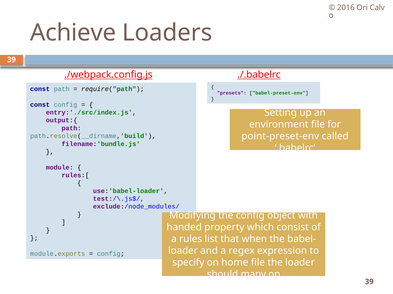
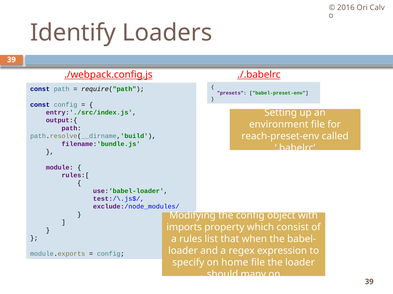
Achieve: Achieve -> Identify (73, 33)
point-preset-env: point-preset-env -> reach-preset-env (280, 137)
handed: handed -> imports (184, 228)
